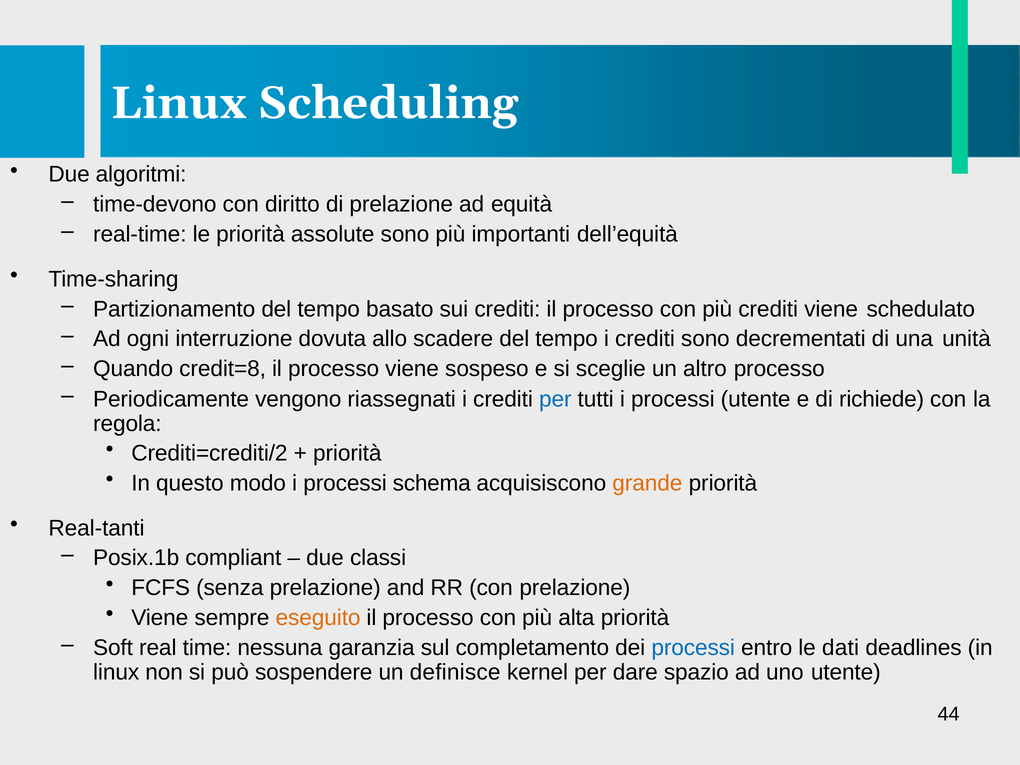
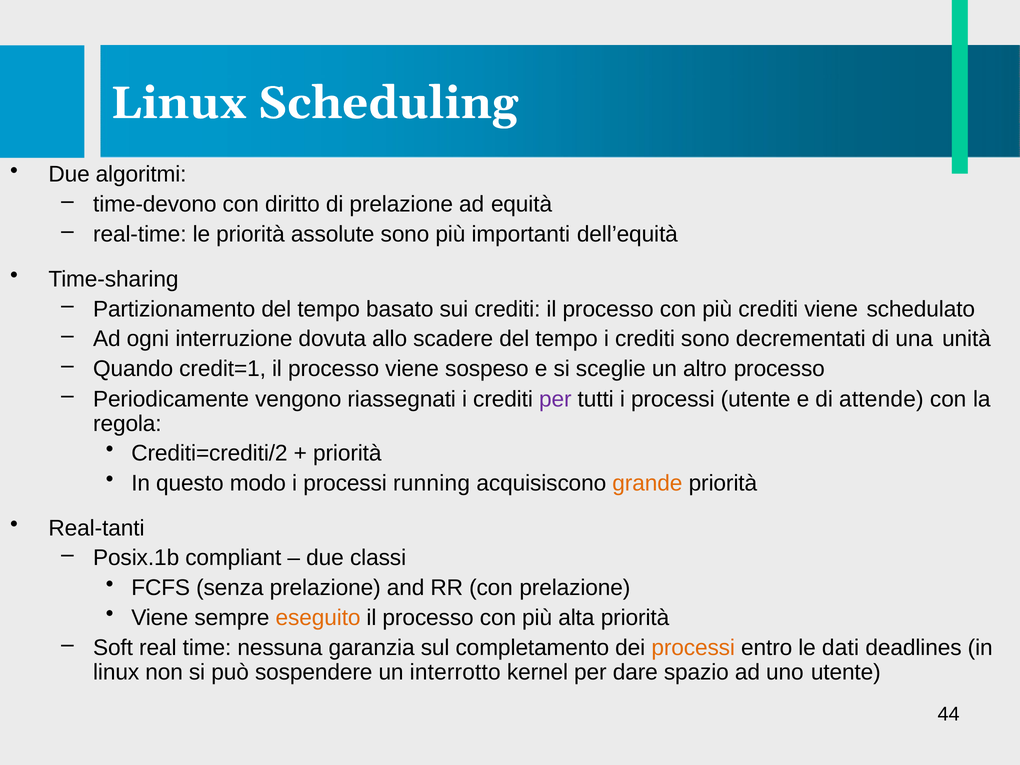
credit=8: credit=8 -> credit=1 (223, 369)
per colour: blue -> purple (555, 399)
richiede: richiede -> attende (881, 399)
schema: schema -> running (432, 483)
processi colour: blue -> orange (693, 648)
definisce: definisce -> interrotto (455, 673)
